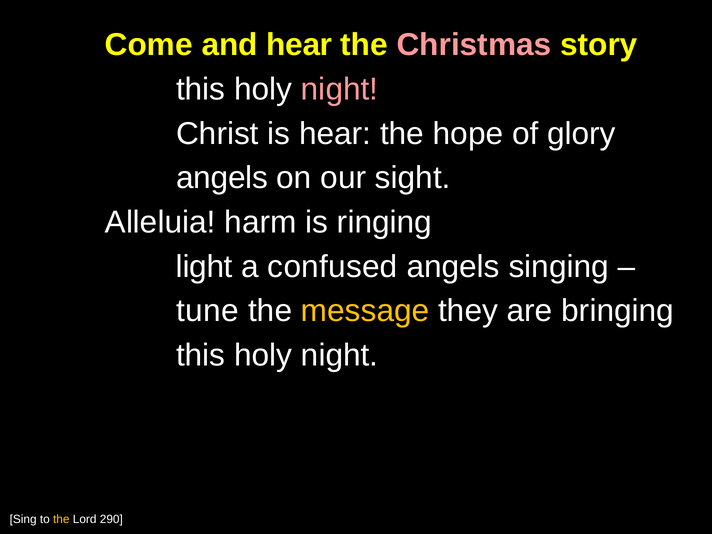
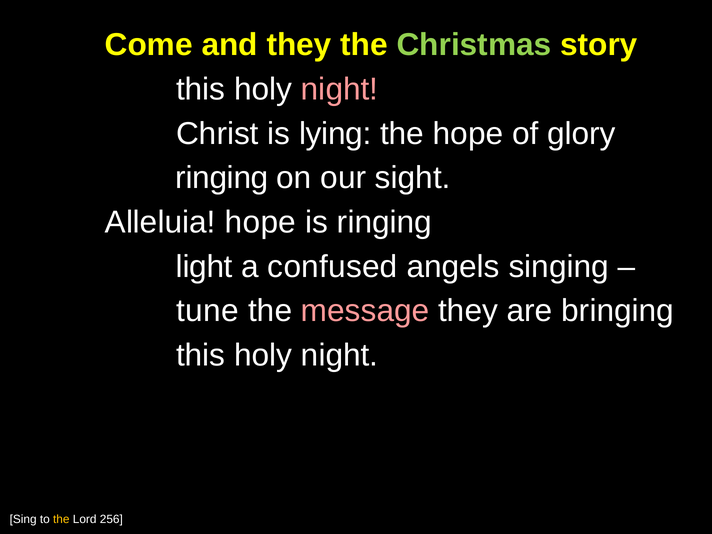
and hear: hear -> they (299, 45)
Christmas colour: pink -> light green (474, 45)
is hear: hear -> lying (335, 134)
angels: angels -> ringing (222, 178)
Alleluia harm: harm -> hope (260, 222)
message colour: yellow -> pink (365, 311)
290: 290 -> 256 (111, 519)
